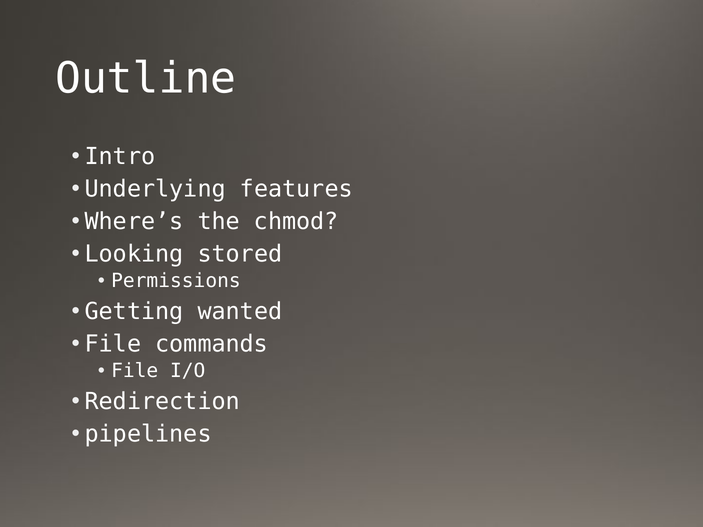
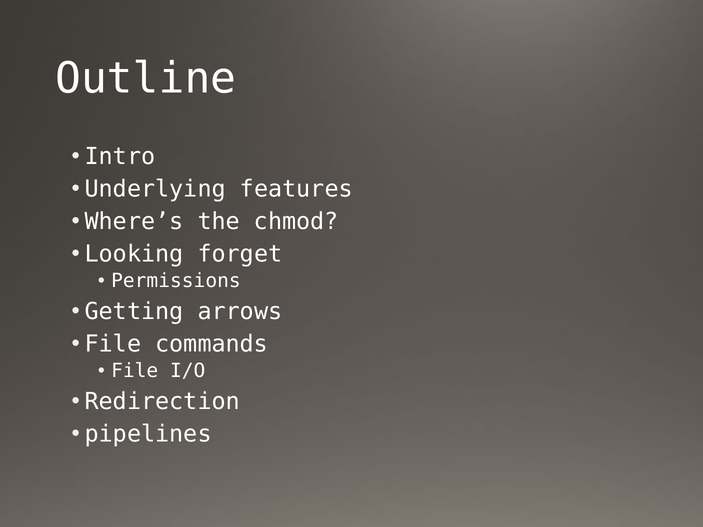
stored: stored -> forget (240, 254)
wanted: wanted -> arrows (240, 312)
